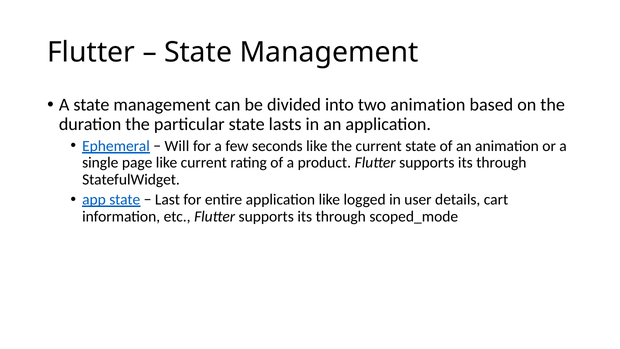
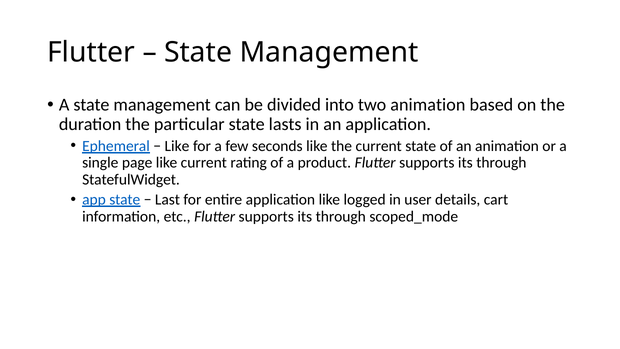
Will: Will -> Like (177, 146)
